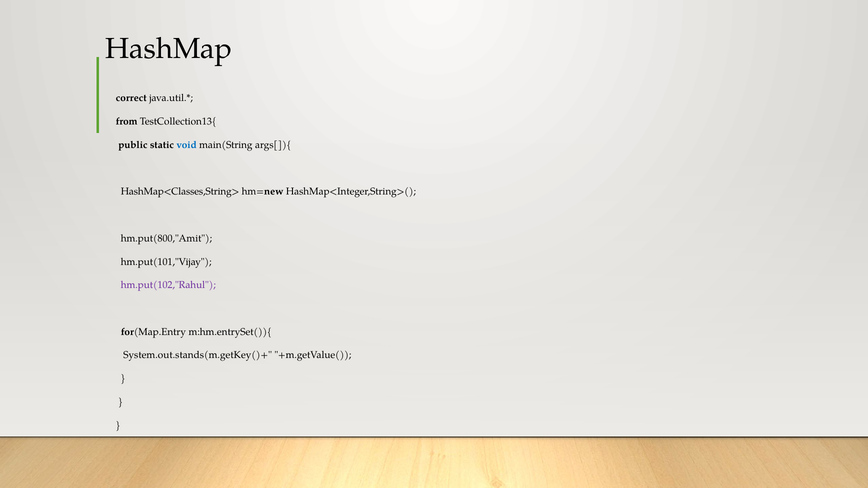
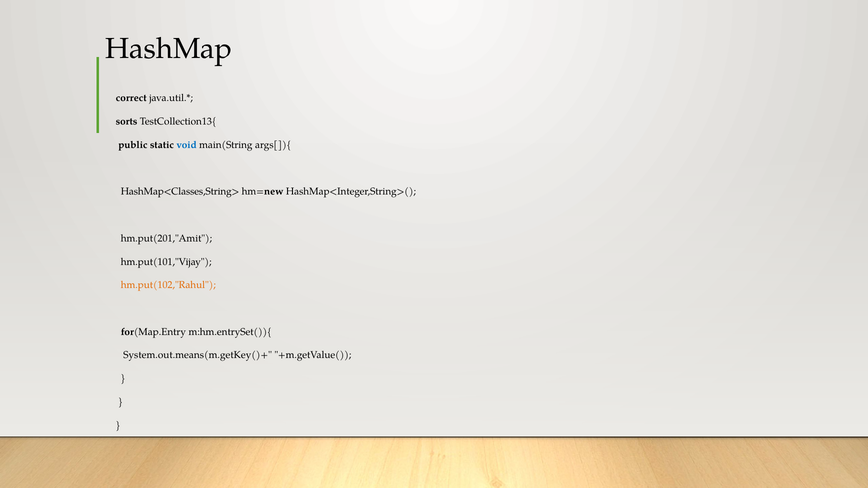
from: from -> sorts (127, 122)
hm.put(800,"Amit: hm.put(800,"Amit -> hm.put(201,"Amit (166, 239)
hm.put(102,"Rahul colour: purple -> orange (168, 285)
System.out.stands(m.getKey()+: System.out.stands(m.getKey()+ -> System.out.means(m.getKey()+ (198, 355)
